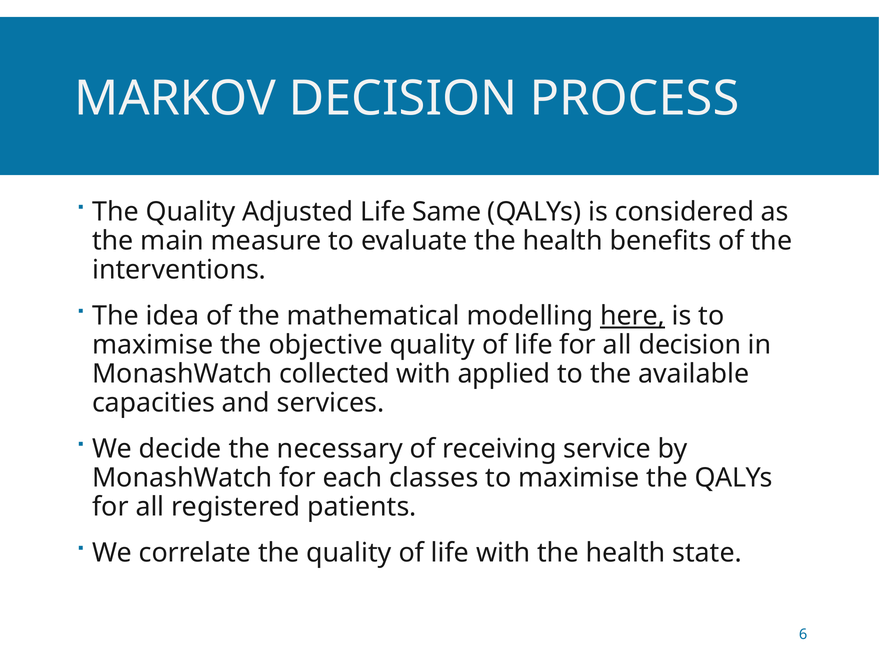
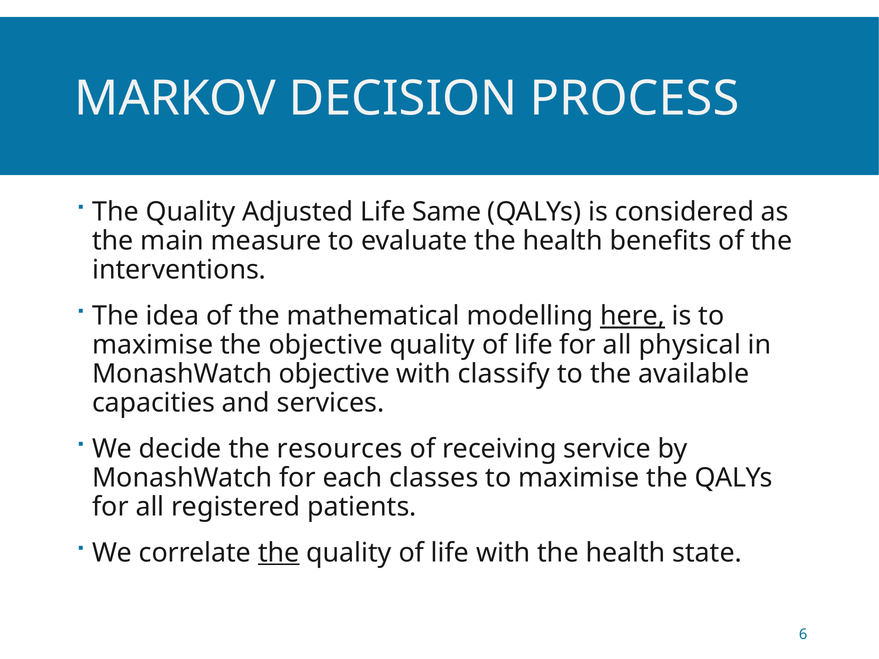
all decision: decision -> physical (690, 345)
MonashWatch collected: collected -> objective (334, 374)
applied: applied -> classify (504, 374)
necessary: necessary -> resources (340, 449)
the underline: none -> present (279, 553)
